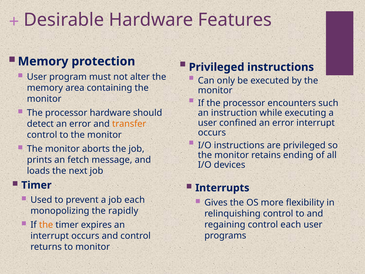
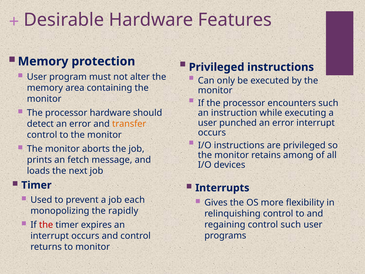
confined: confined -> punched (238, 123)
ending: ending -> among (298, 155)
the colour: orange -> red (46, 225)
control each: each -> such (291, 224)
